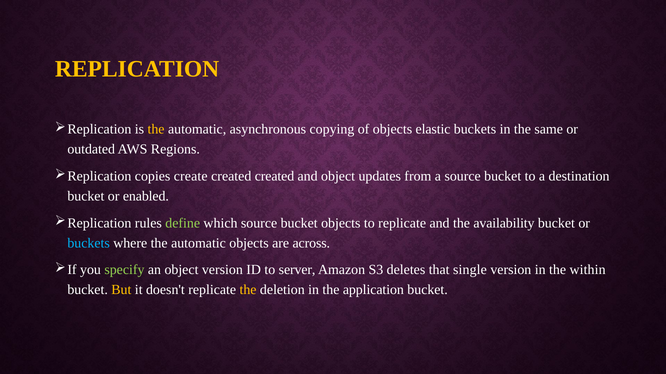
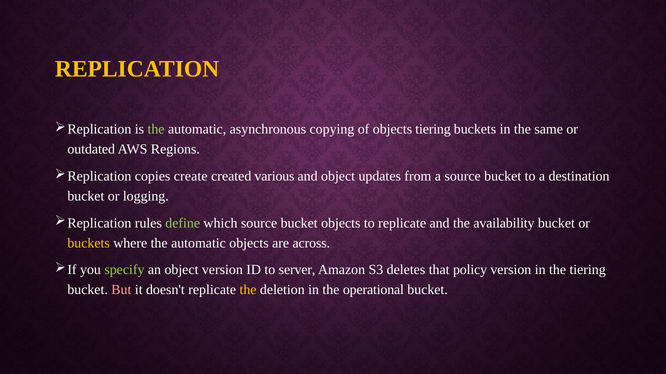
the colour: yellow -> light green (156, 130)
objects elastic: elastic -> tiering (433, 130)
created created: created -> various (275, 177)
enabled: enabled -> logging (146, 196)
buckets colour: light blue -> yellow (89, 243)
single: single -> policy (470, 270)
the within: within -> tiering (588, 270)
But colour: yellow -> pink (121, 290)
application: application -> operational (373, 290)
